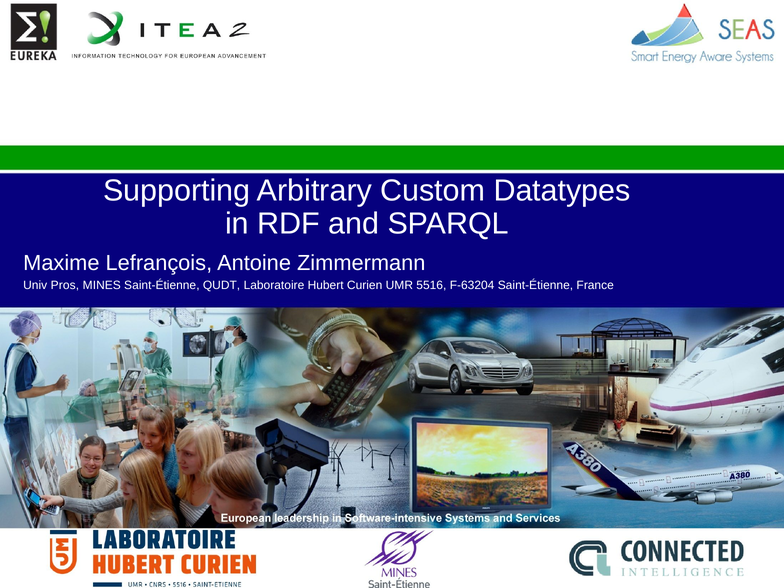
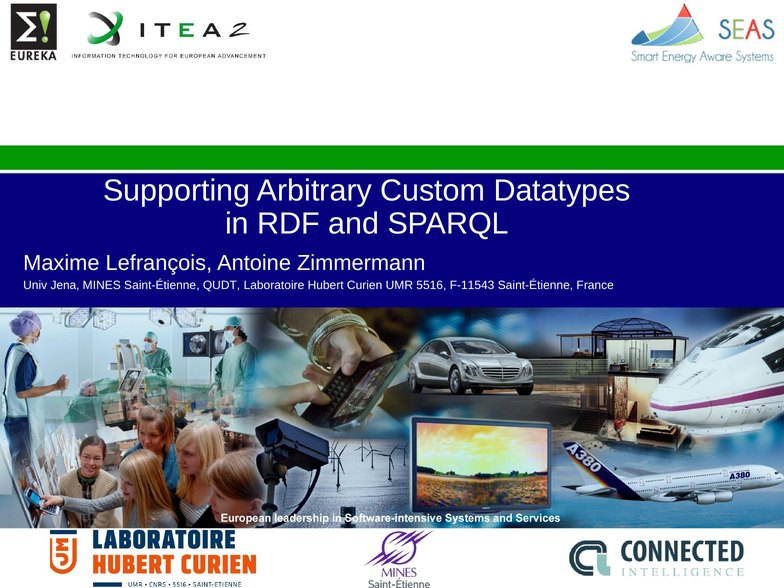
Pros: Pros -> Jena (65, 285)
F-63204: F-63204 -> F-11543 (472, 285)
